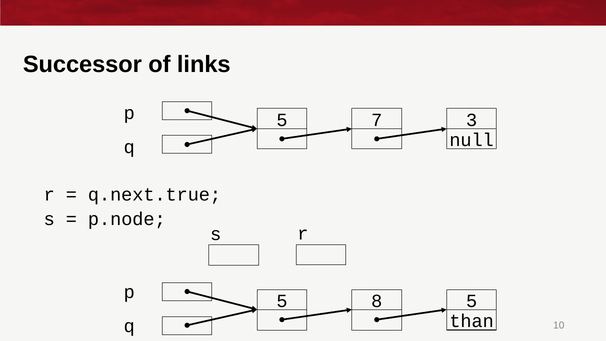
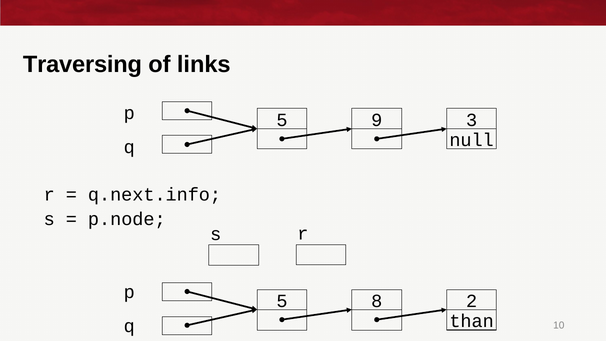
Successor: Successor -> Traversing (82, 65)
7: 7 -> 9 (377, 120)
q.next.true: q.next.true -> q.next.info (155, 194)
8 5: 5 -> 2 (472, 301)
